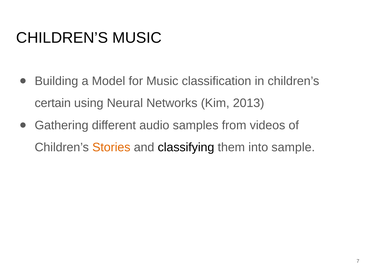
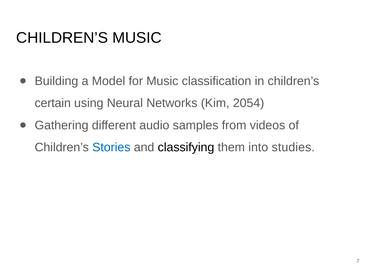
2013: 2013 -> 2054 (249, 103)
Stories colour: orange -> blue (111, 147)
sample: sample -> studies (293, 147)
